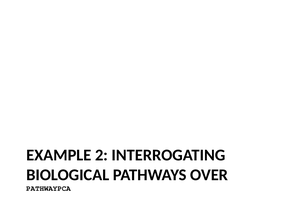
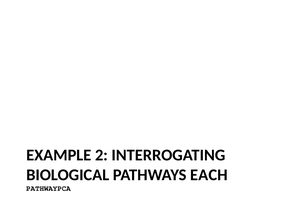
OVER: OVER -> EACH (209, 175)
